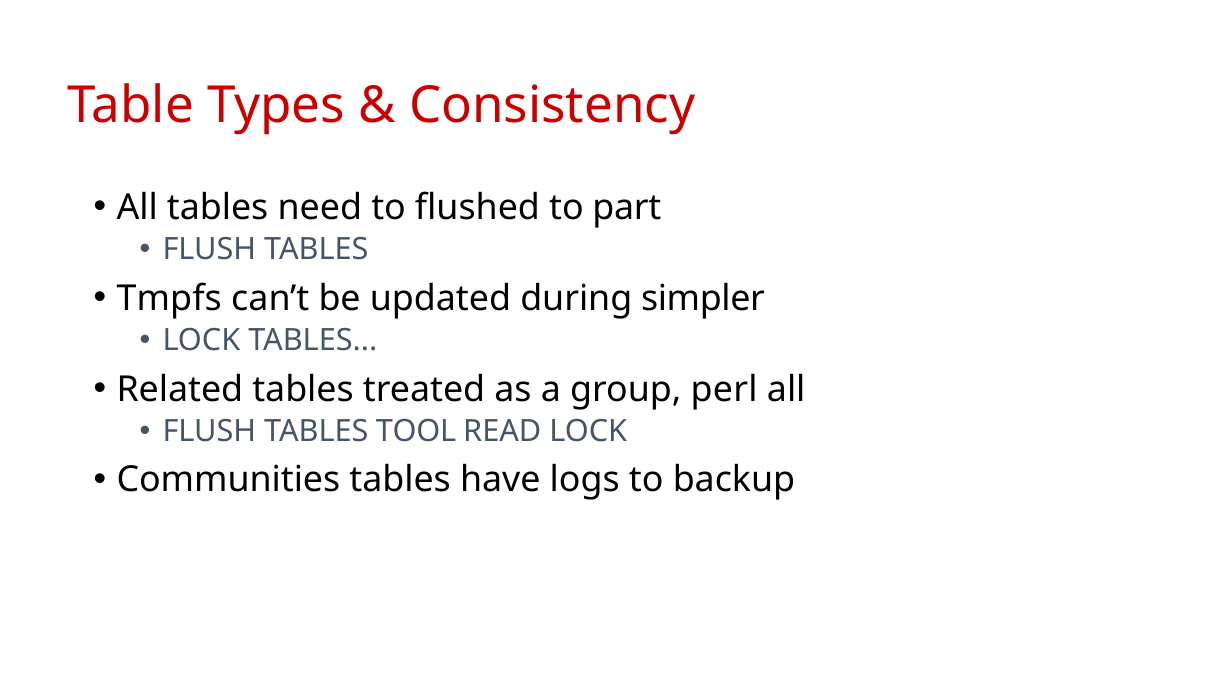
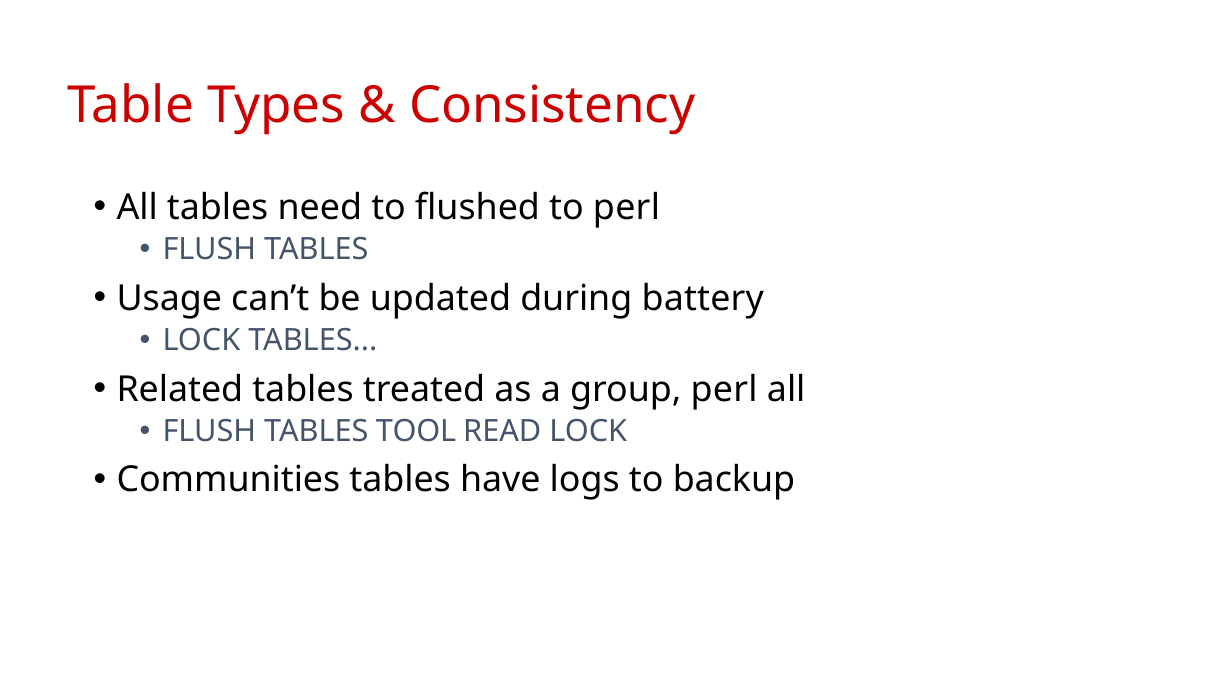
to part: part -> perl (626, 207)
Tmpfs: Tmpfs -> Usage (169, 298)
simpler: simpler -> battery (703, 298)
